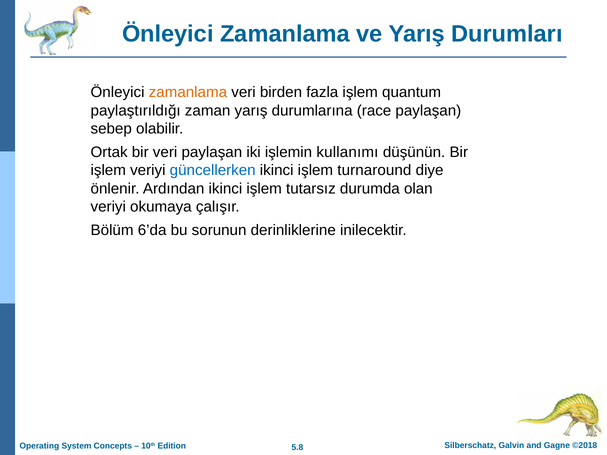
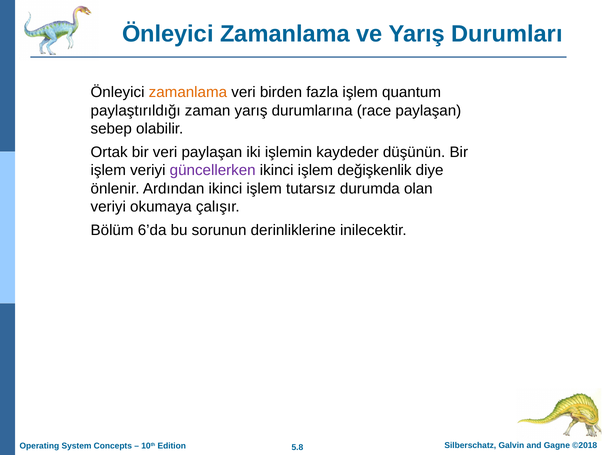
kullanımı: kullanımı -> kaydeder (348, 152)
güncellerken colour: blue -> purple (213, 171)
turnaround: turnaround -> değişkenlik (374, 171)
